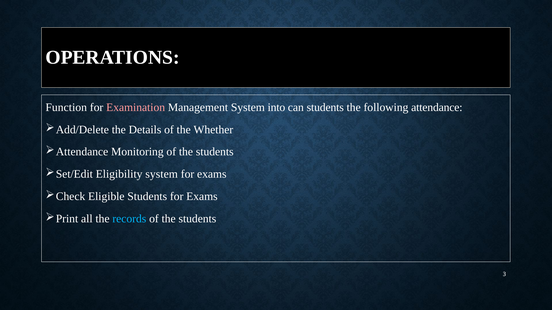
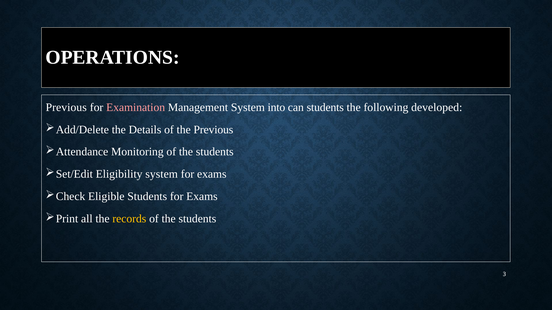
Function: Function -> Previous (66, 107)
attendance: attendance -> developed (437, 107)
the Whether: Whether -> Previous (213, 130)
records colour: light blue -> yellow (129, 219)
